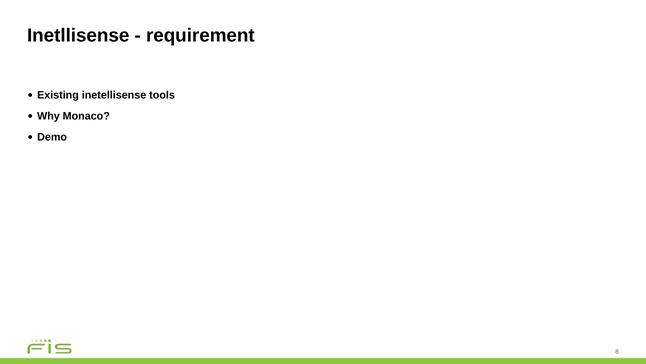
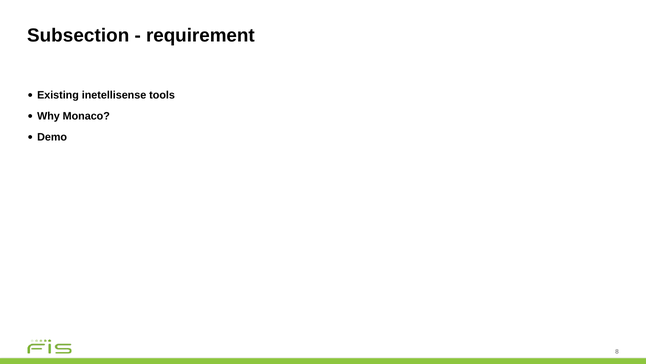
Inetllisense: Inetllisense -> Subsection (78, 35)
